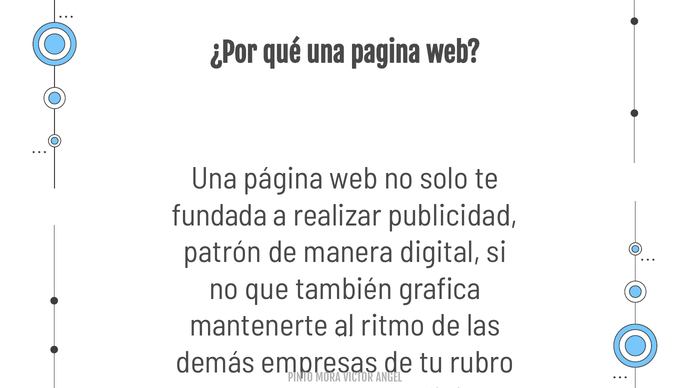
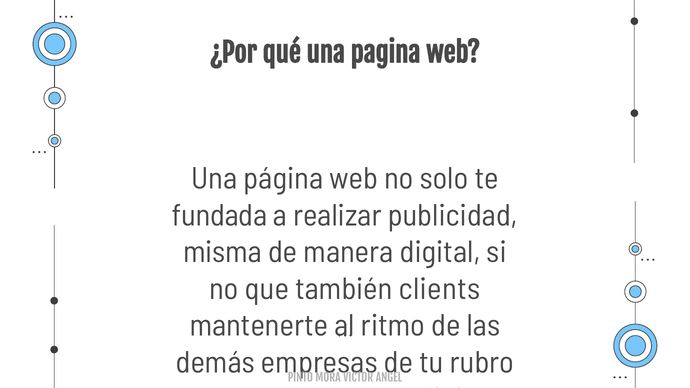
patrón: patrón -> misma (223, 252)
grafica: grafica -> clients (440, 289)
